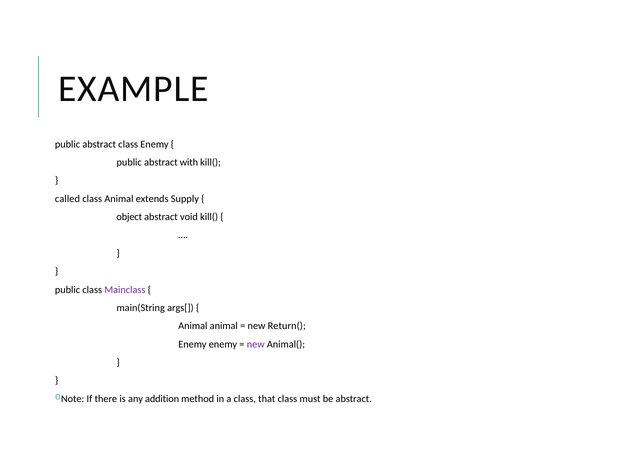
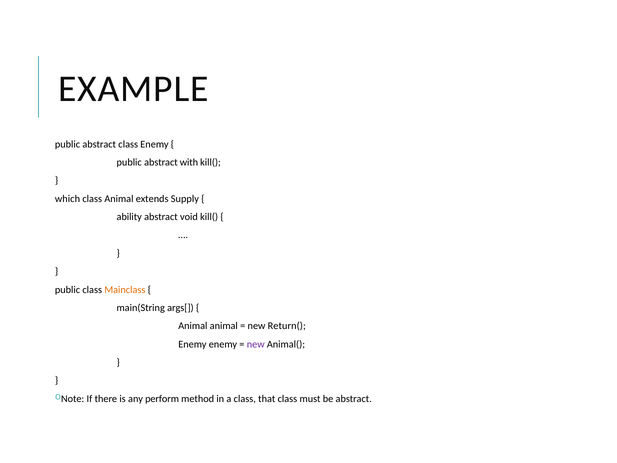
called: called -> which (67, 199)
object: object -> ability (129, 217)
Mainclass colour: purple -> orange (125, 289)
addition: addition -> perform (162, 398)
